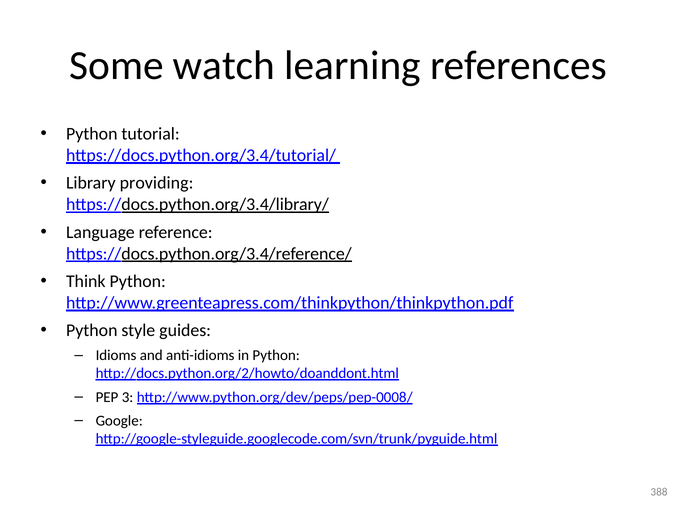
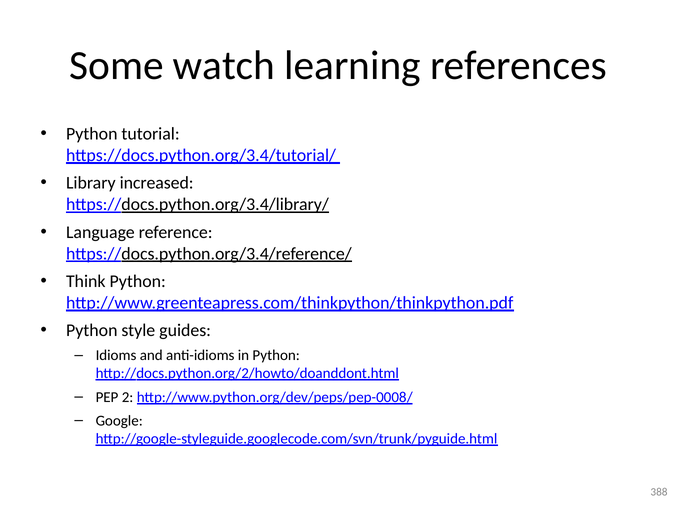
providing: providing -> increased (157, 183)
3: 3 -> 2 (128, 397)
